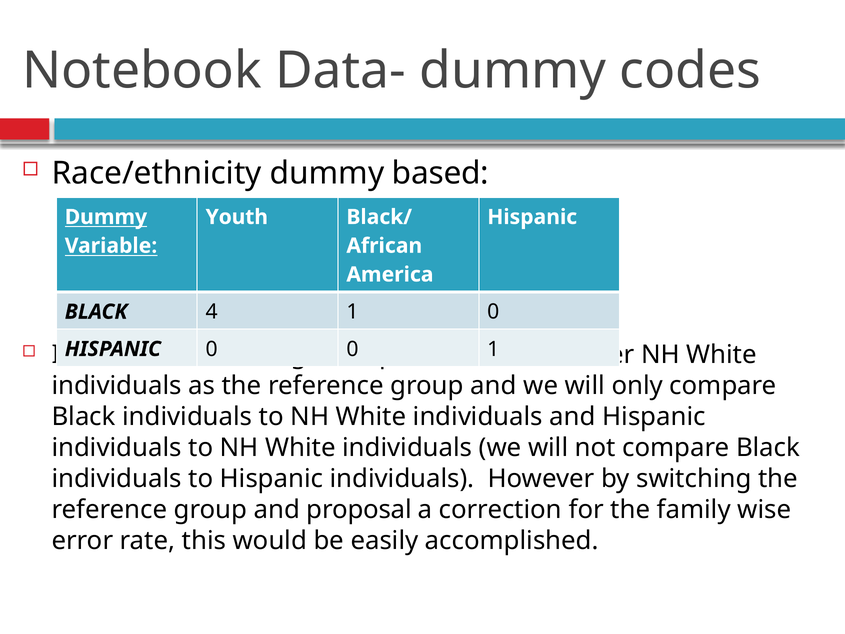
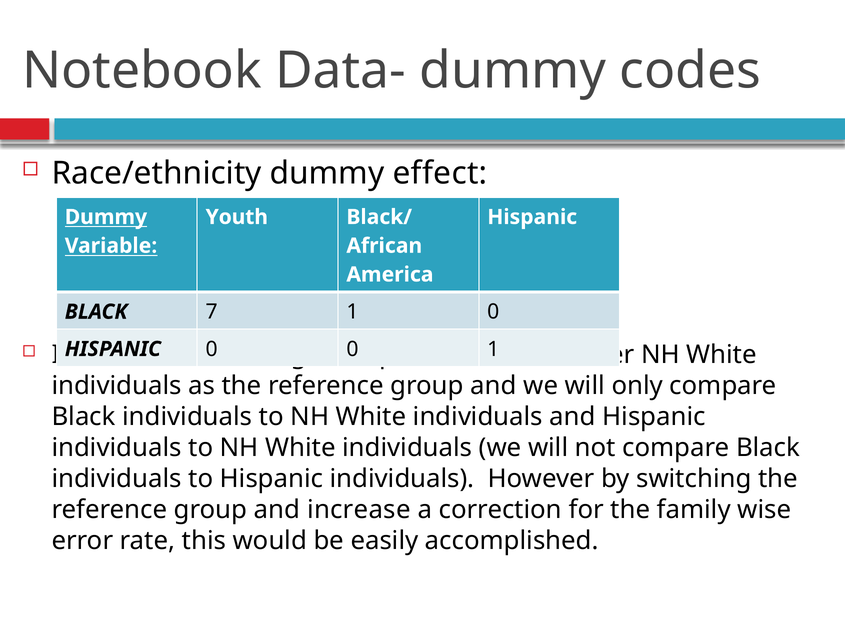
based: based -> effect (440, 173)
4: 4 -> 7 (212, 312)
proposal: proposal -> increase (359, 509)
